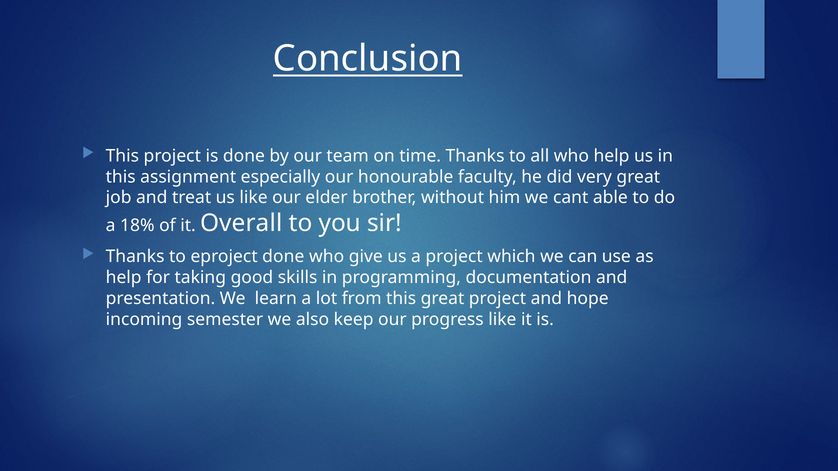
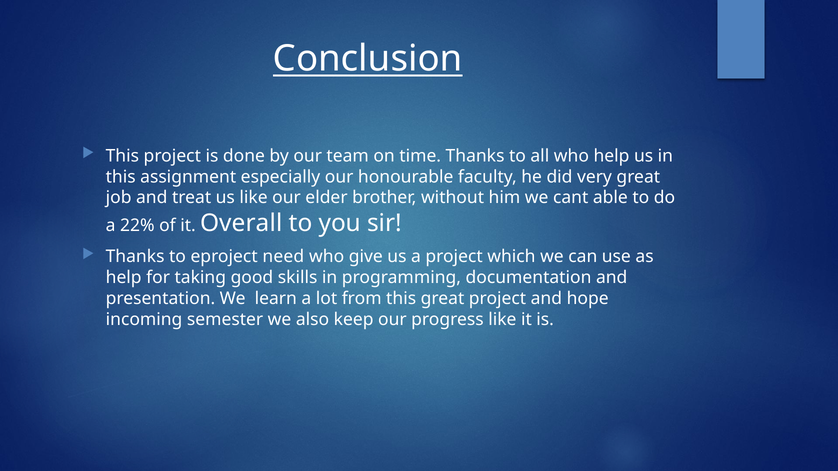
18%: 18% -> 22% (137, 226)
eproject done: done -> need (283, 257)
